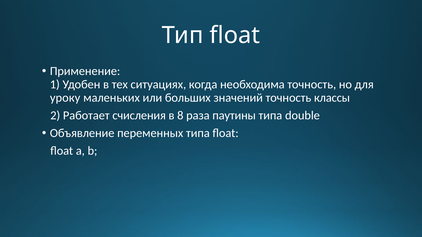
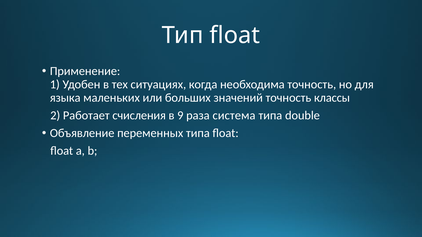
уроку: уроку -> языка (65, 98)
8: 8 -> 9 (180, 116)
паутины: паутины -> система (234, 116)
